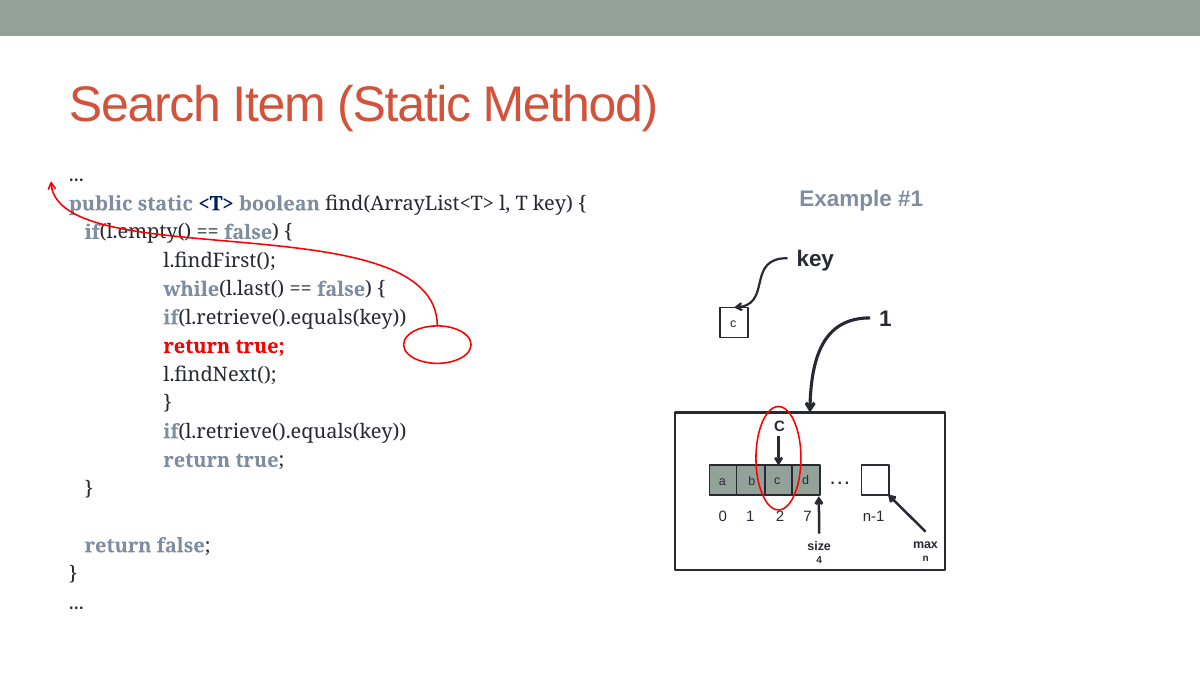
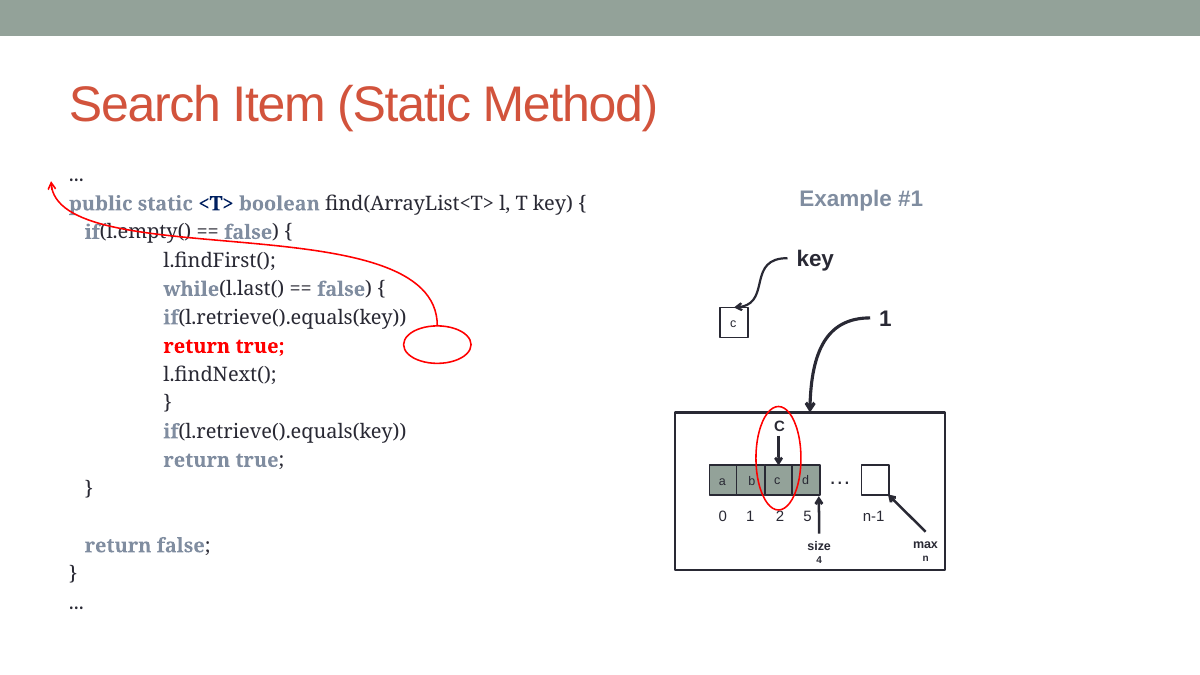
7: 7 -> 5 (808, 517)
